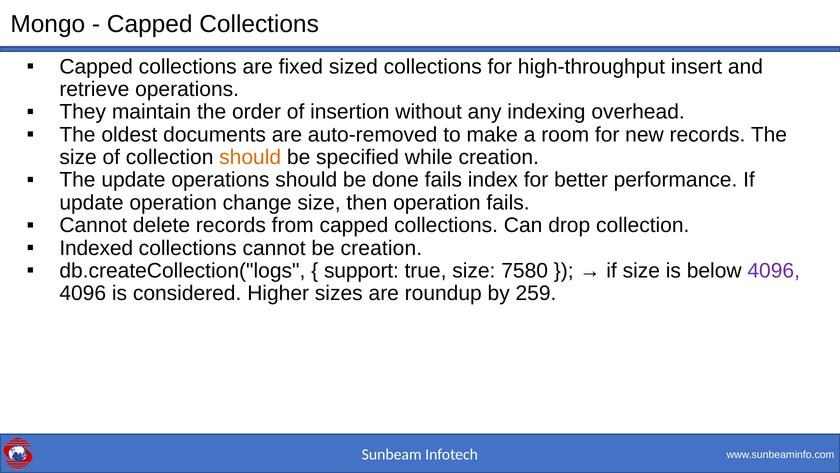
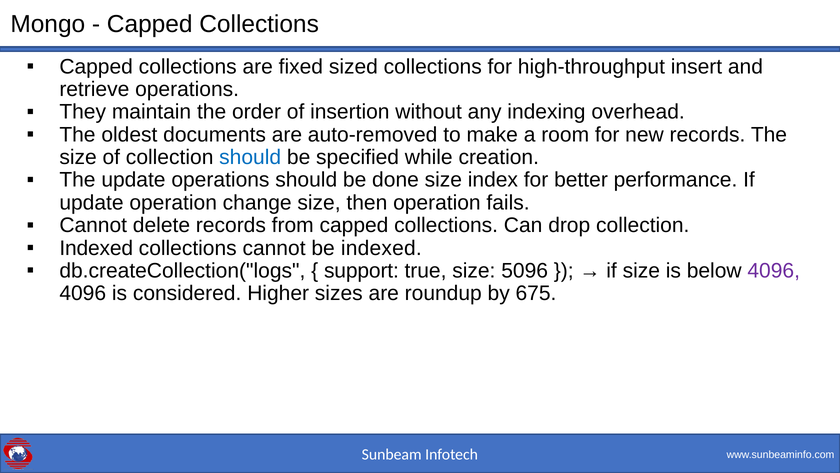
should colour: orange -> blue (250, 157)
done fails: fails -> size (443, 180)
be creation: creation -> indexed (381, 248)
7580: 7580 -> 5096 (525, 271)
259: 259 -> 675 (536, 293)
